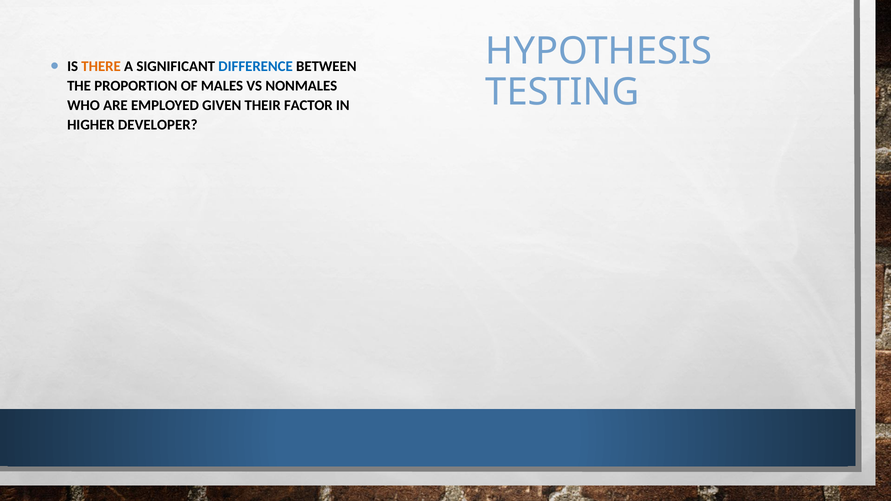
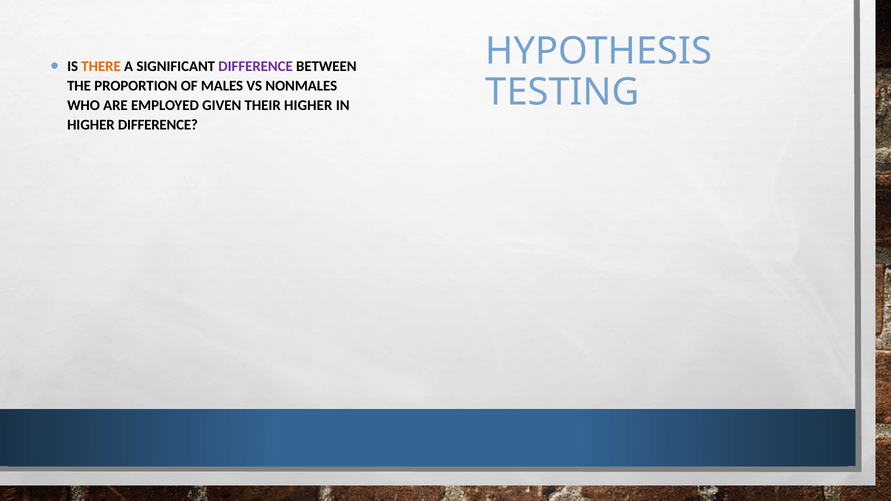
DIFFERENCE colour: blue -> purple (256, 67)
THEIR FACTOR: FACTOR -> HIGHER (308, 106)
HIGHER DEVELOPER: DEVELOPER -> DIFFERENCE (158, 125)
